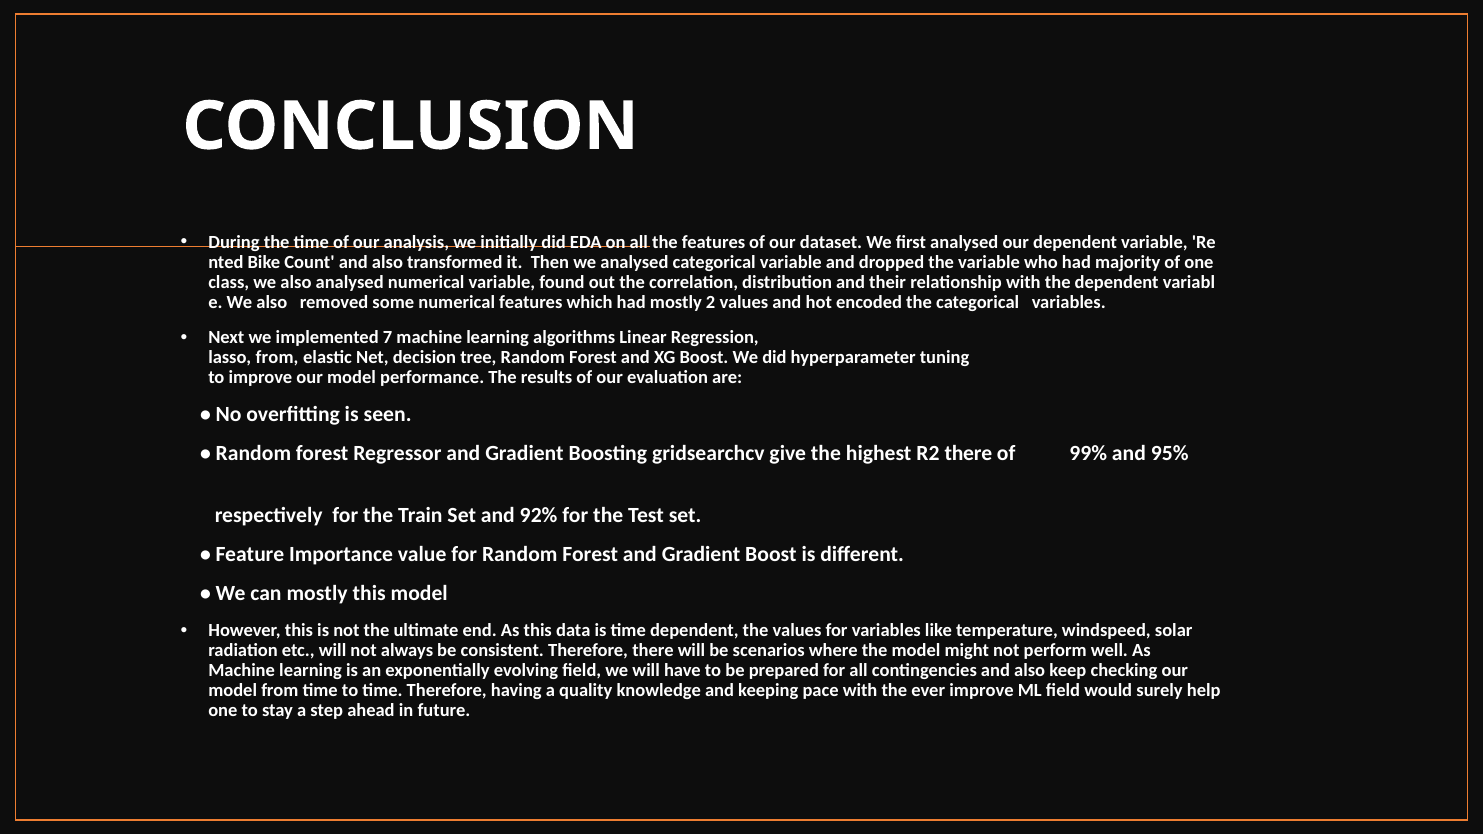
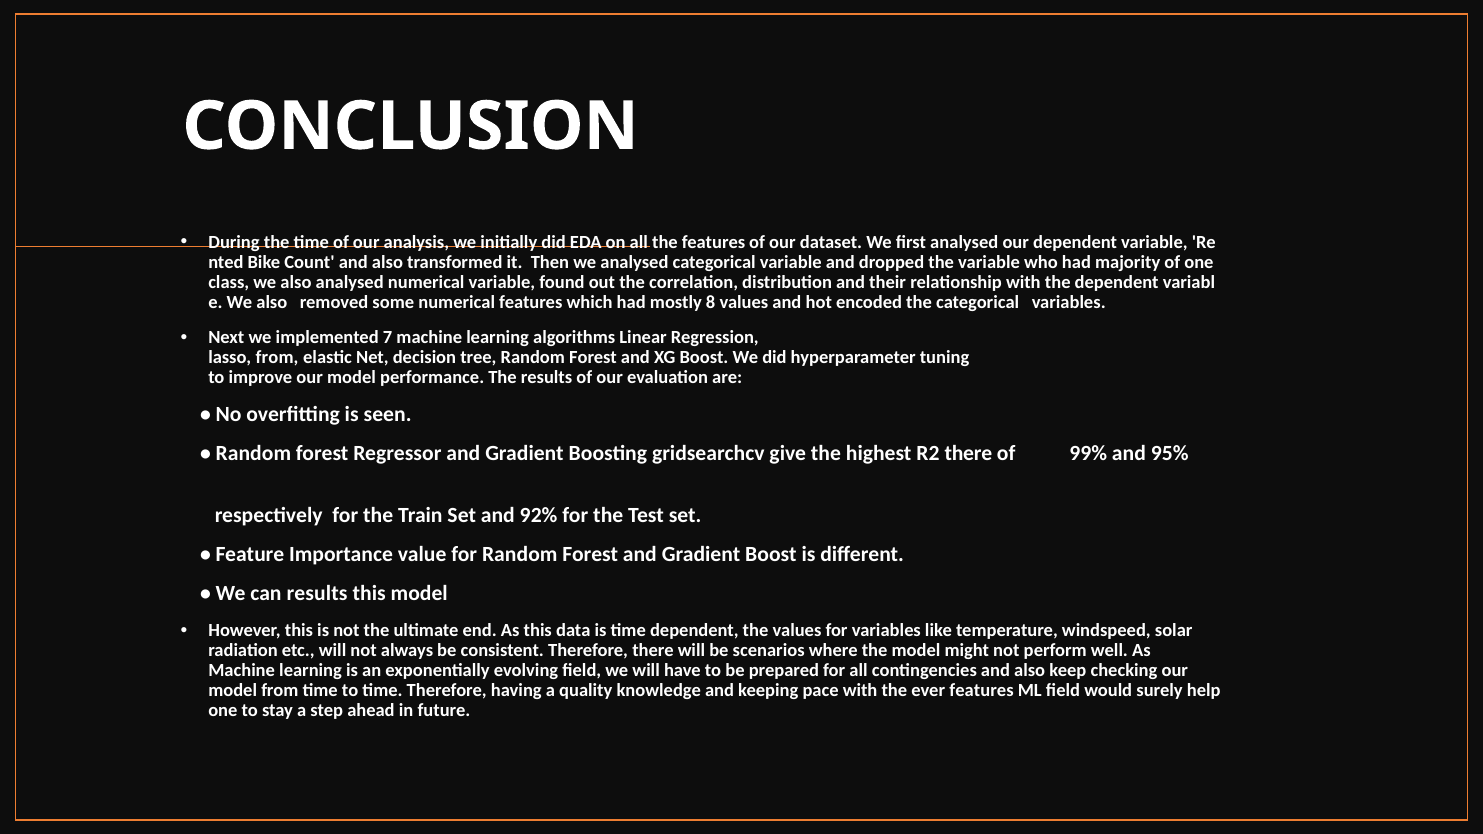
2: 2 -> 8 (711, 302)
can mostly: mostly -> results (317, 593)
ever improve: improve -> features (982, 691)
